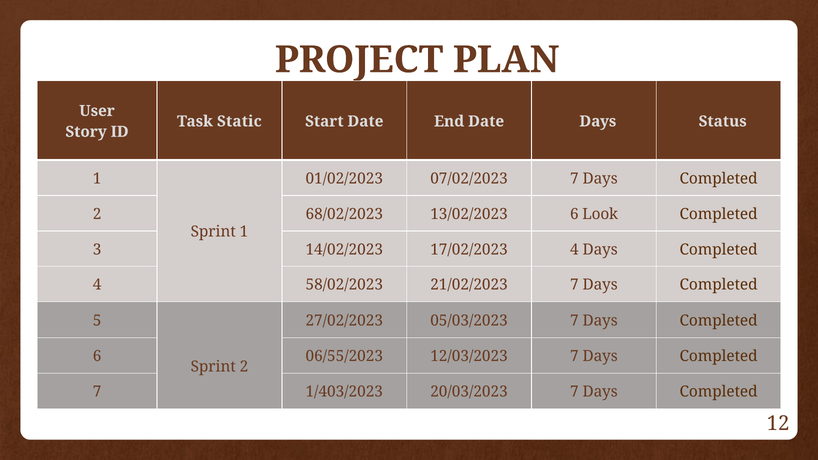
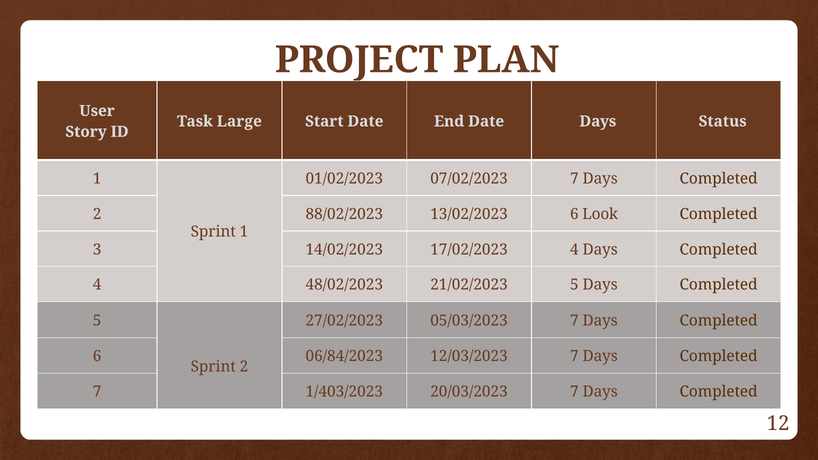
Static: Static -> Large (239, 121)
68/02/2023: 68/02/2023 -> 88/02/2023 (344, 214)
58/02/2023: 58/02/2023 -> 48/02/2023 (344, 285)
21/02/2023 7: 7 -> 5 (574, 285)
06/55/2023: 06/55/2023 -> 06/84/2023 (344, 357)
